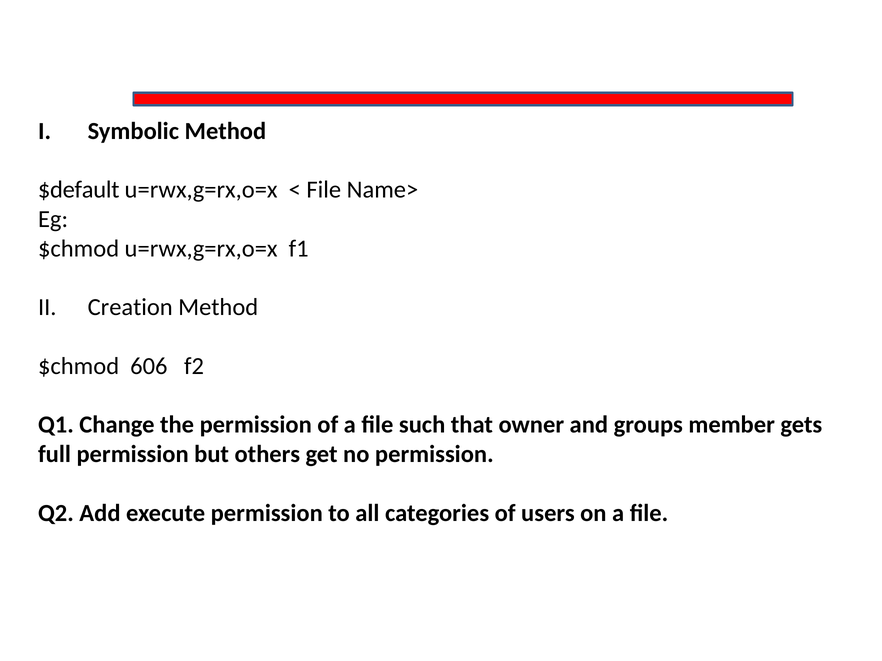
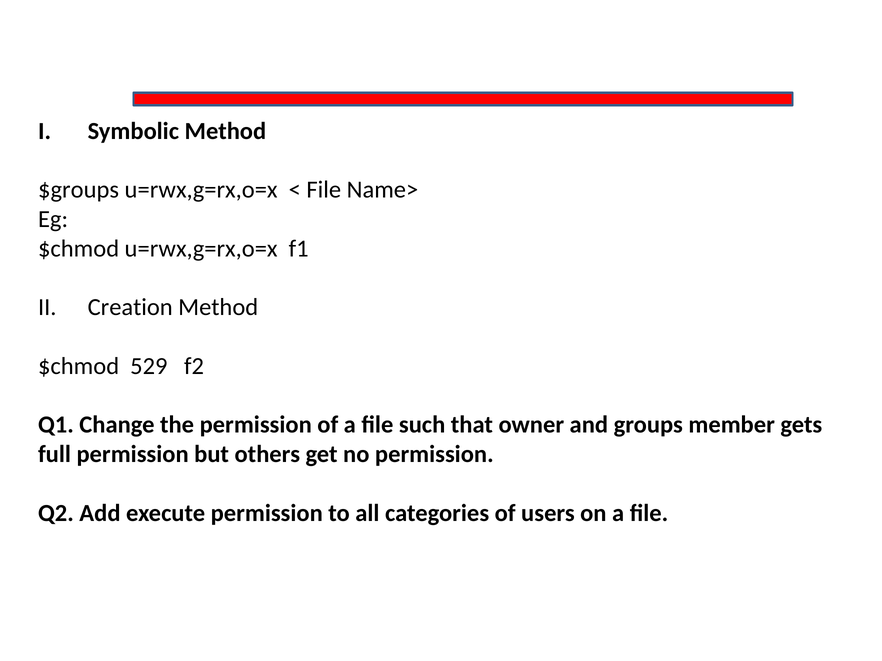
$default: $default -> $groups (79, 190)
606: 606 -> 529 (149, 366)
